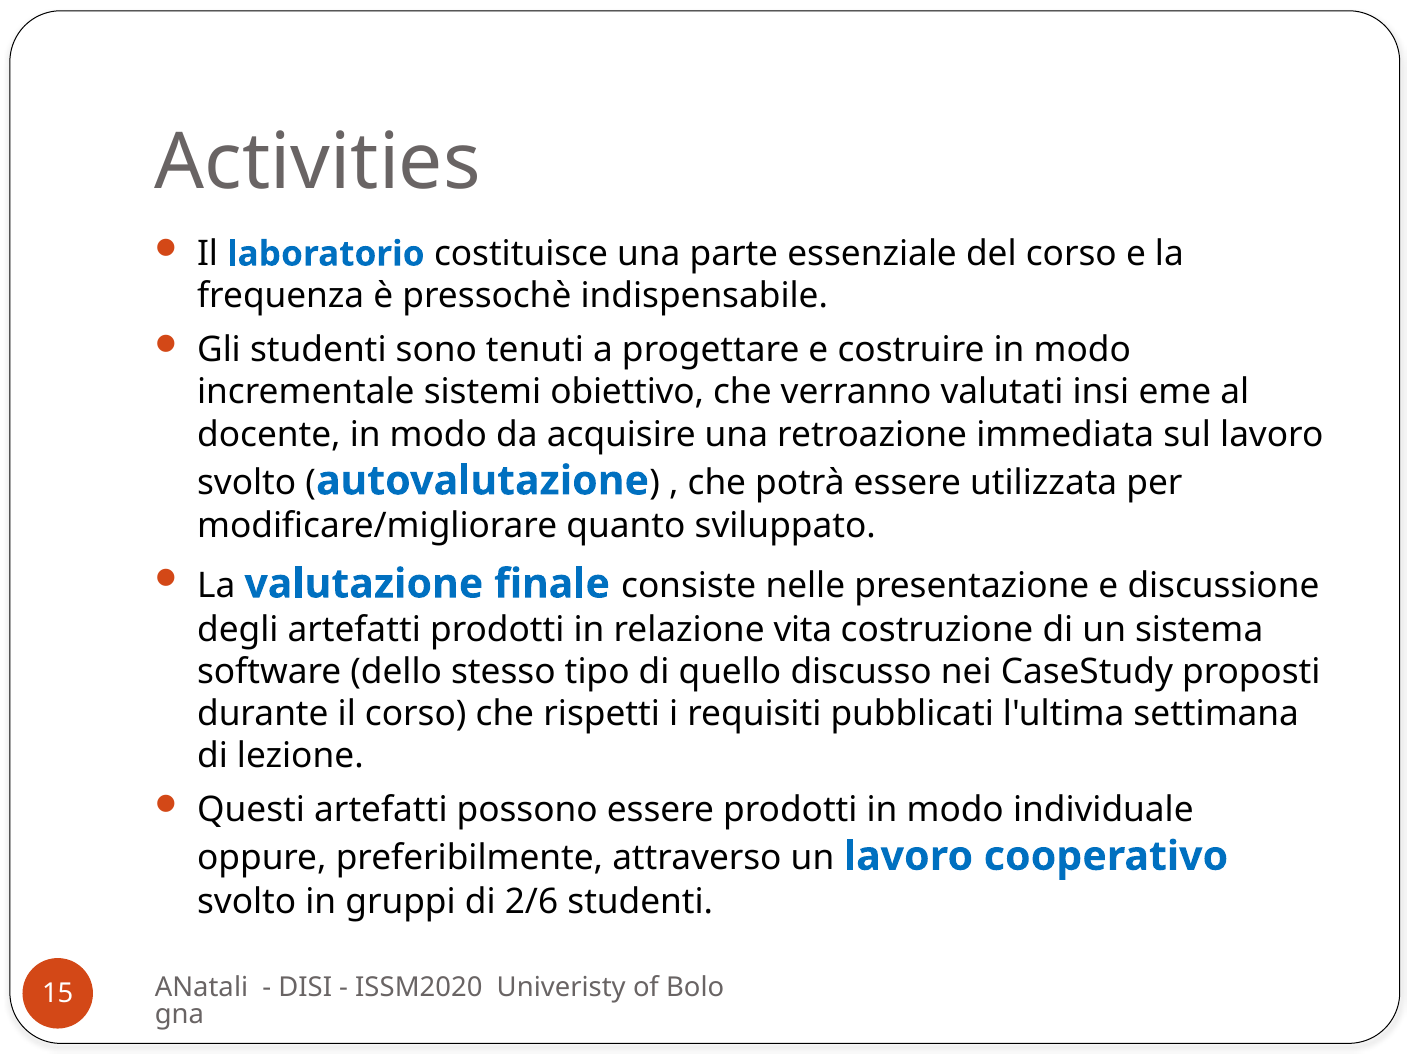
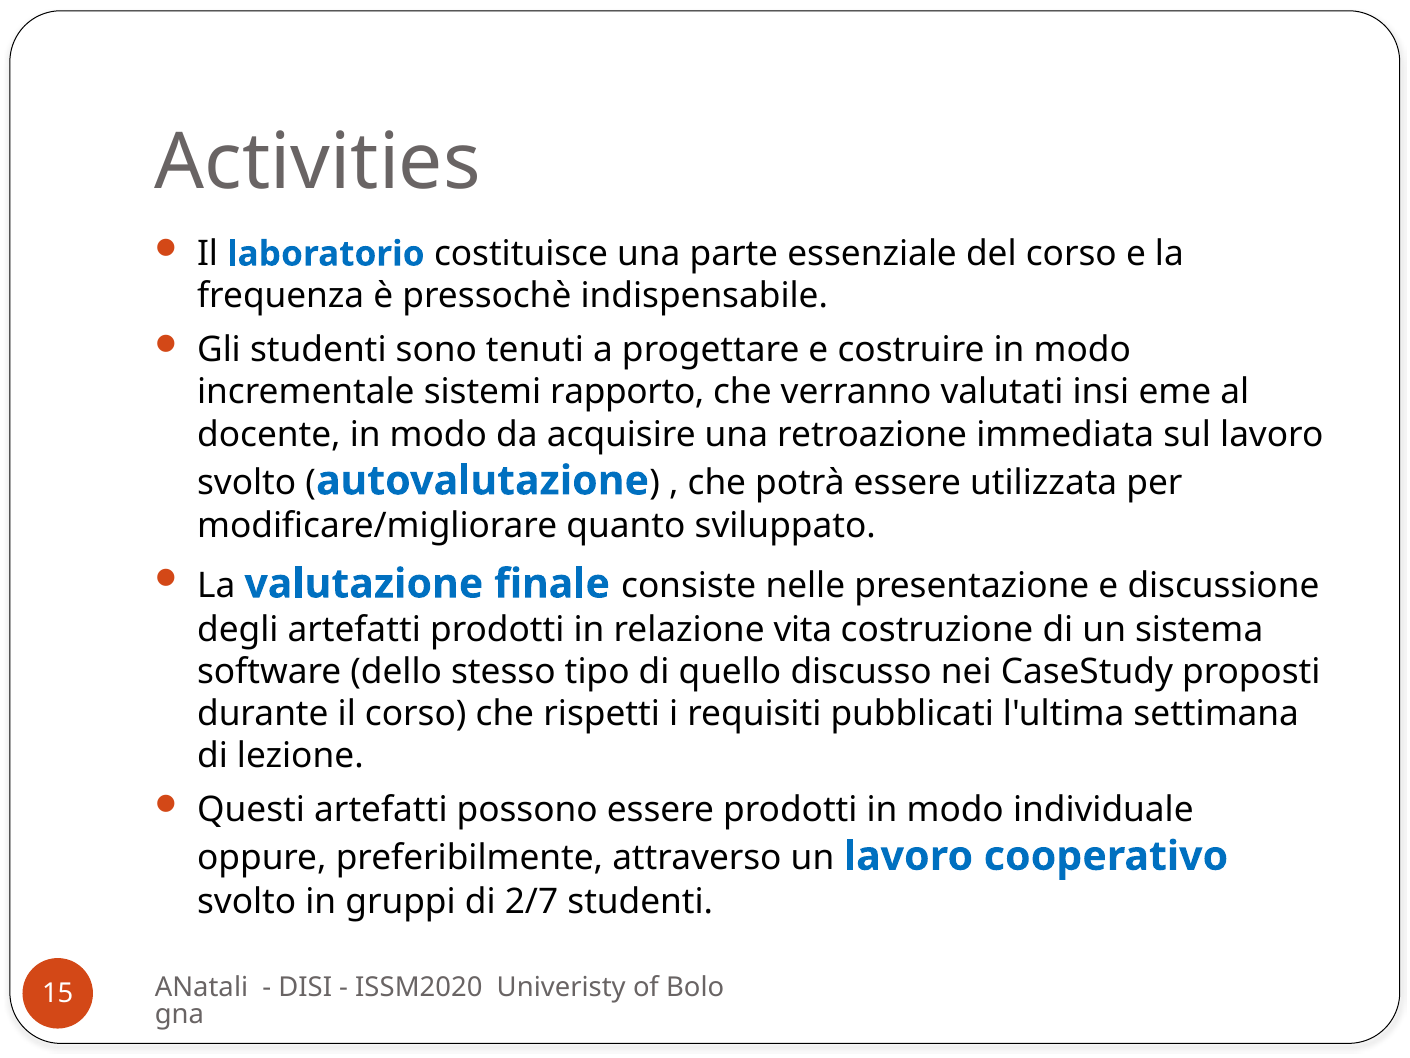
obiettivo: obiettivo -> rapporto (627, 392)
2/6: 2/6 -> 2/7 (531, 901)
